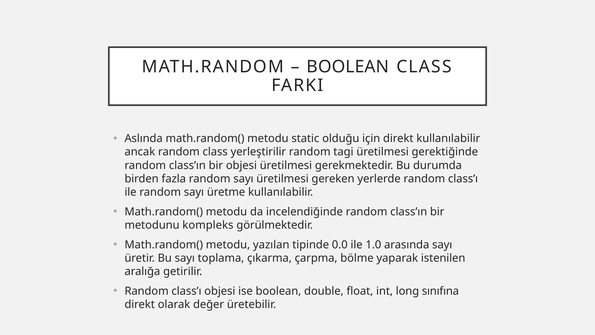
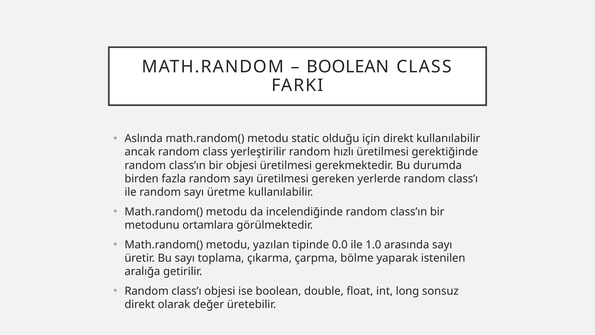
tagi: tagi -> hızlı (344, 152)
kompleks: kompleks -> ortamlara (208, 225)
sınıfına: sınıfına -> sonsuz (440, 291)
